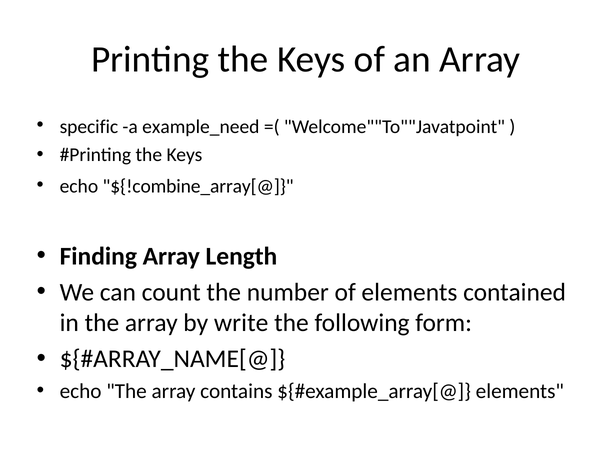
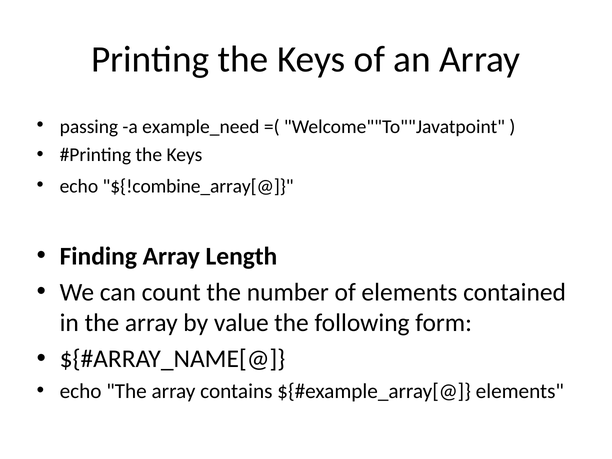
specific: specific -> passing (89, 127)
write: write -> value (241, 323)
